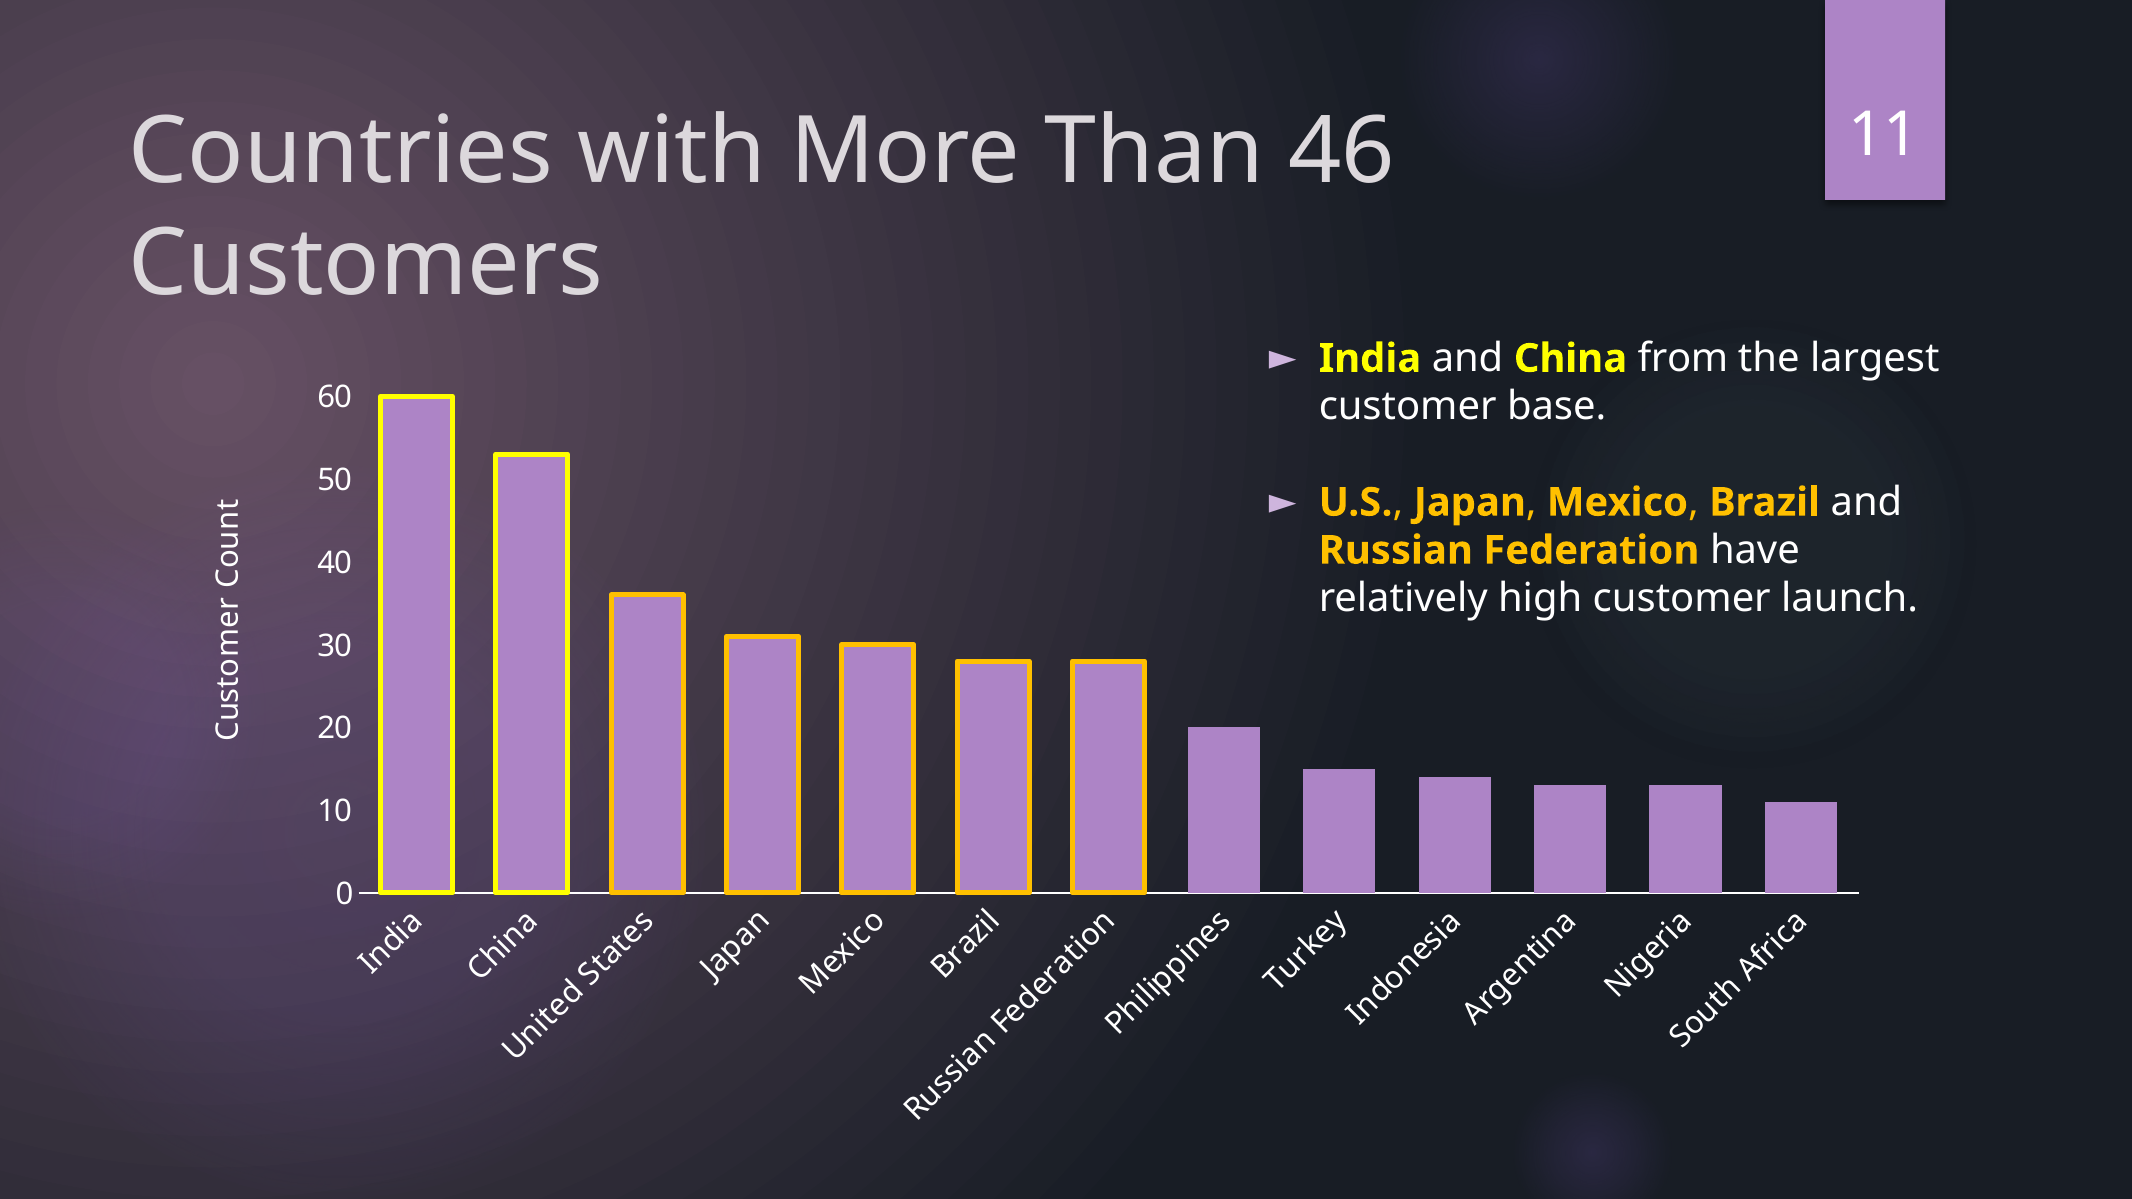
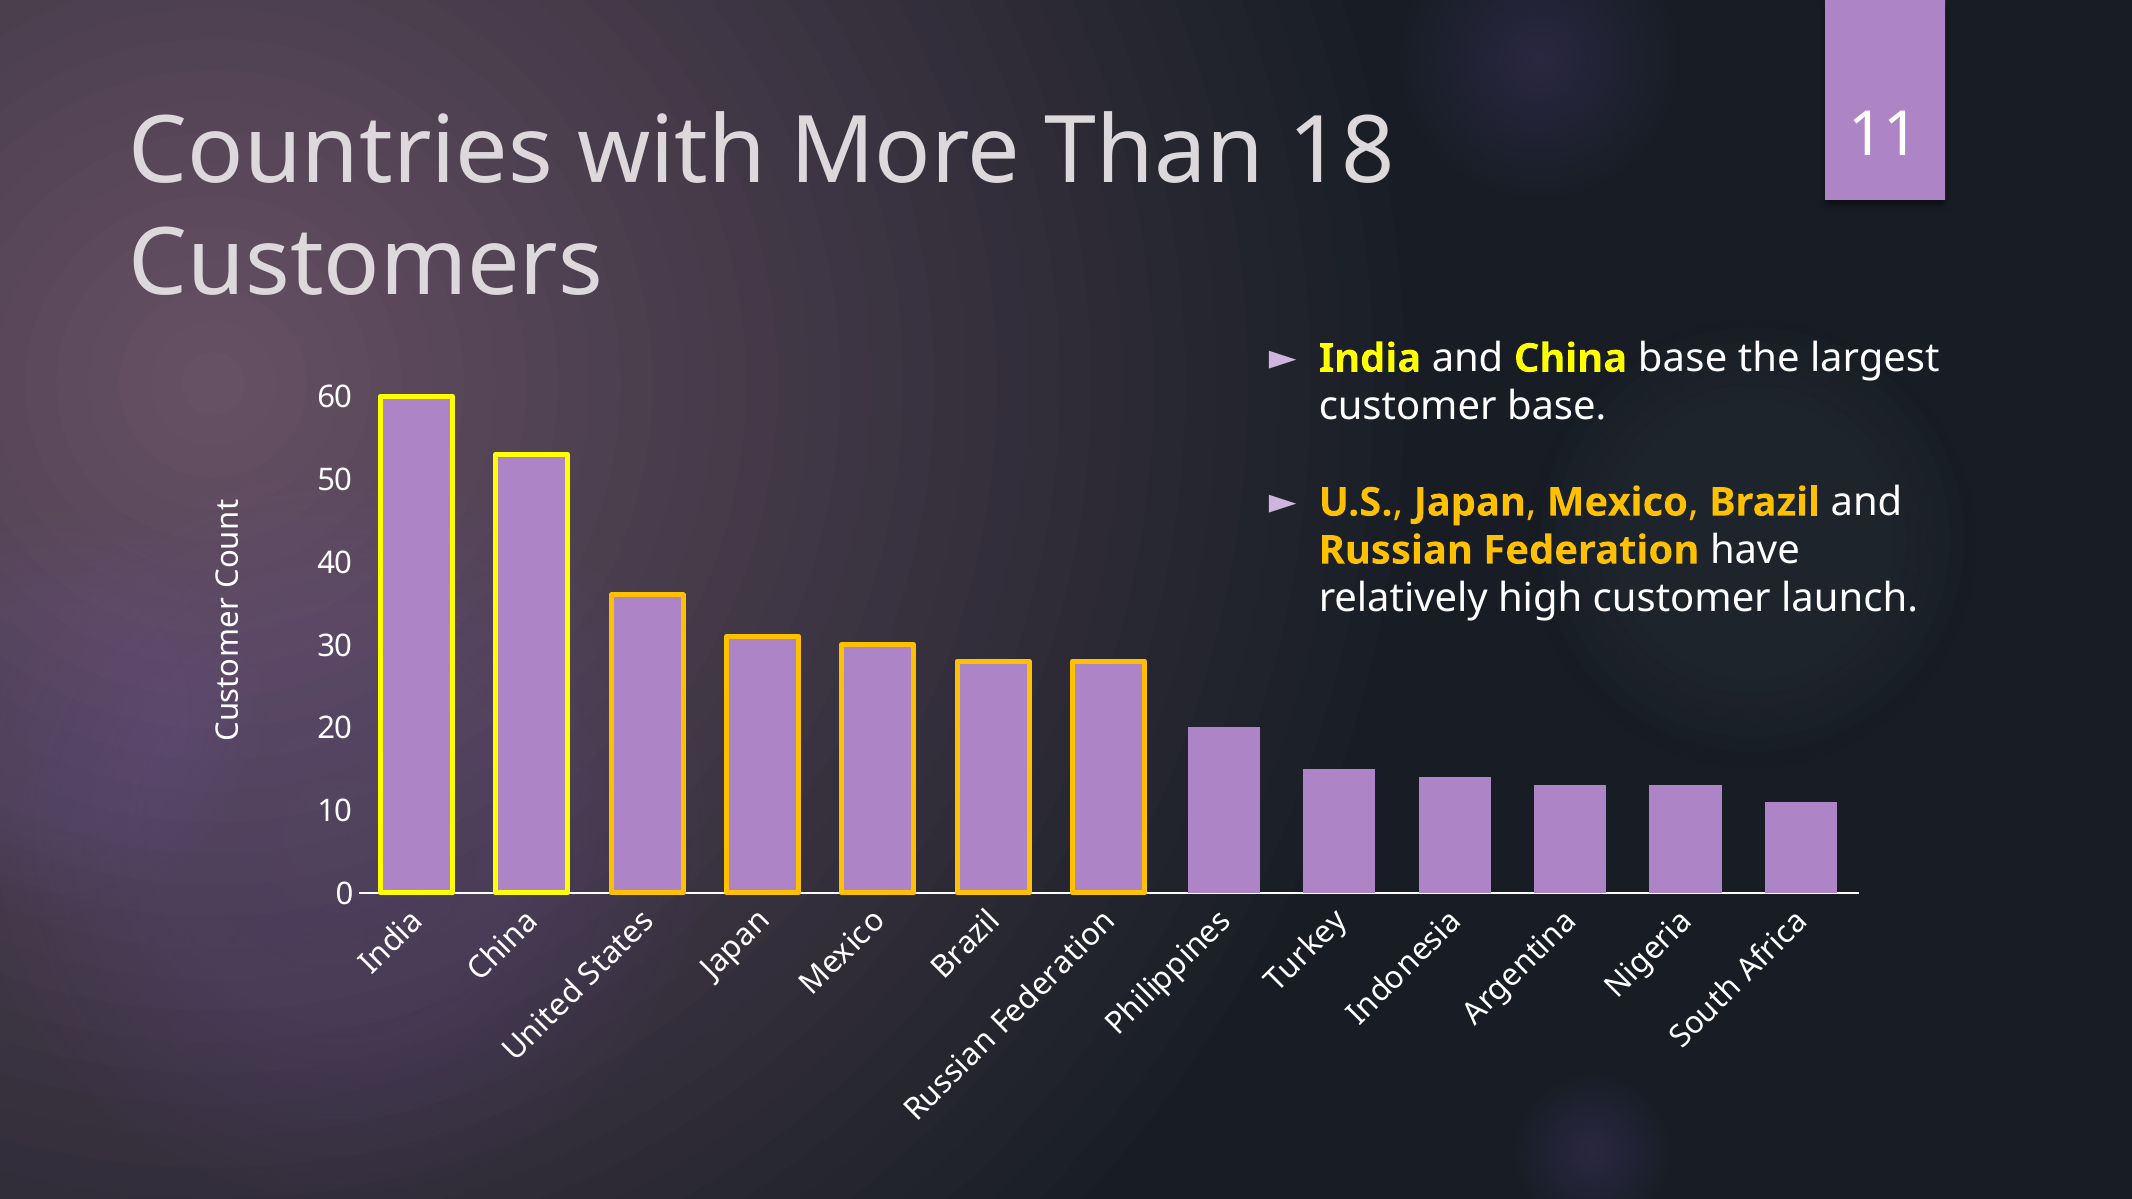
46: 46 -> 18 (1342, 152)
China from: from -> base (1683, 359)
